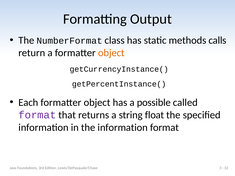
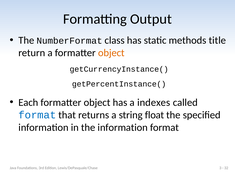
calls: calls -> title (217, 40)
possible: possible -> indexes (154, 103)
format colour: purple -> blue (37, 115)
